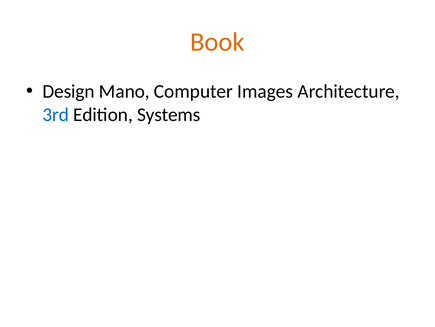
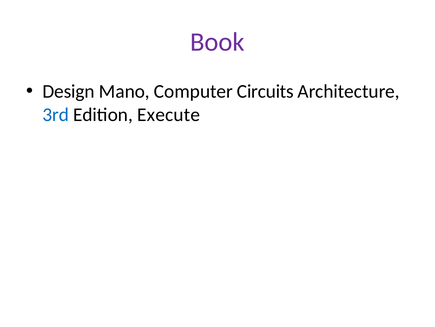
Book colour: orange -> purple (217, 42)
Images: Images -> Circuits (265, 91)
Systems: Systems -> Execute (169, 114)
